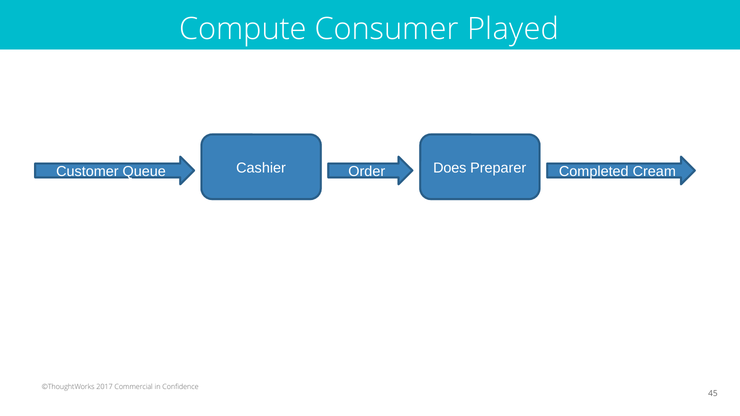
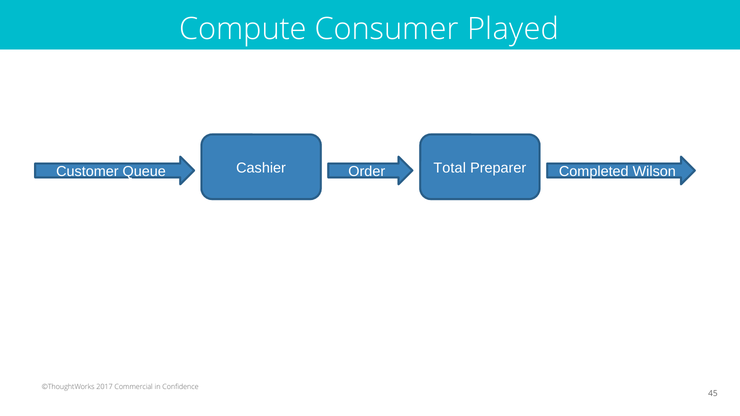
Does: Does -> Total (450, 168)
Cream: Cream -> Wilson (654, 172)
